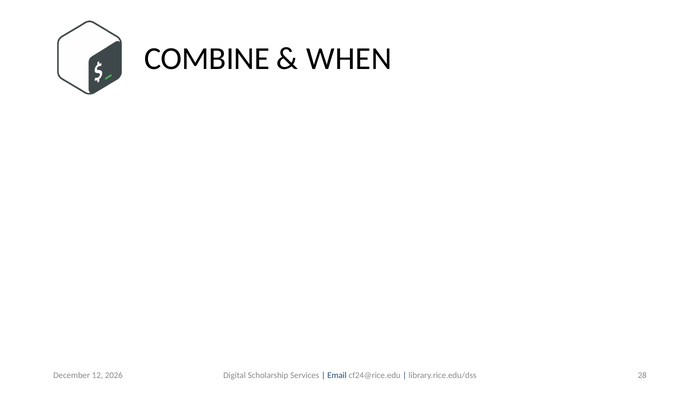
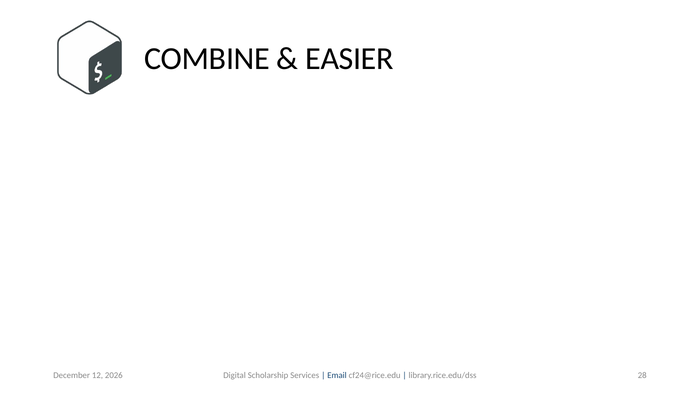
WHEN: WHEN -> EASIER (349, 59)
